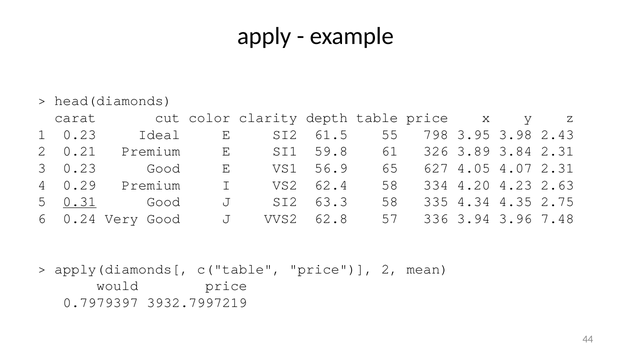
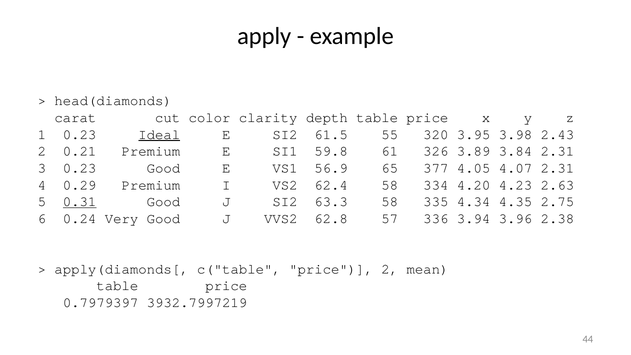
Ideal underline: none -> present (159, 134)
798: 798 -> 320 (436, 134)
627: 627 -> 377 (436, 168)
7.48: 7.48 -> 2.38 (557, 218)
would: would -> table (117, 286)
